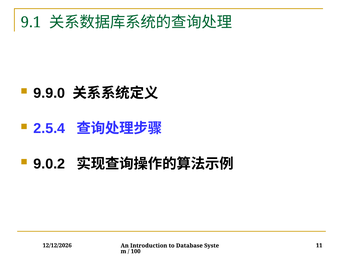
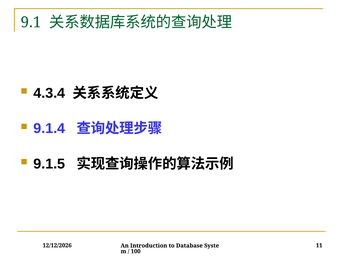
9.9.0: 9.9.0 -> 4.3.4 (49, 93)
2.5.4: 2.5.4 -> 9.1.4 (49, 129)
9.0.2: 9.0.2 -> 9.1.5 (49, 164)
